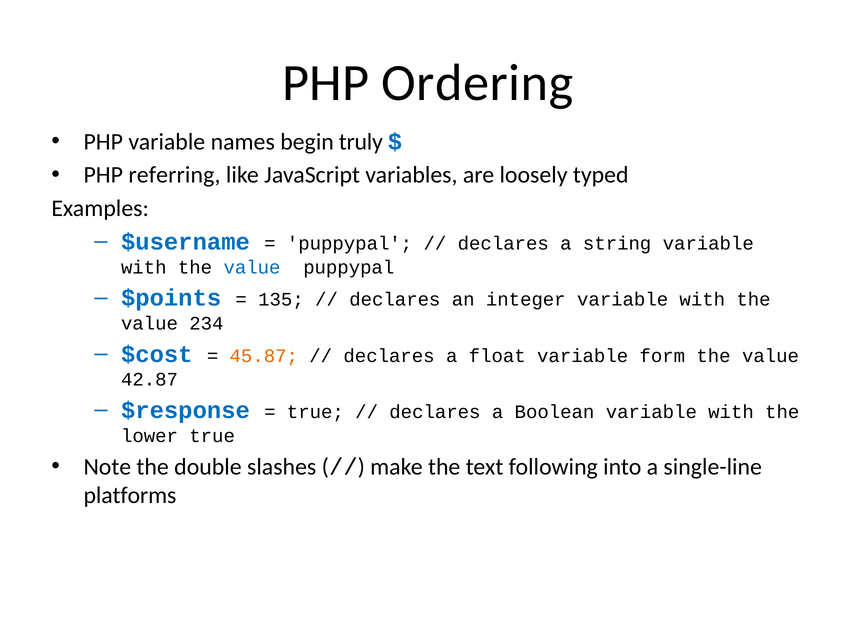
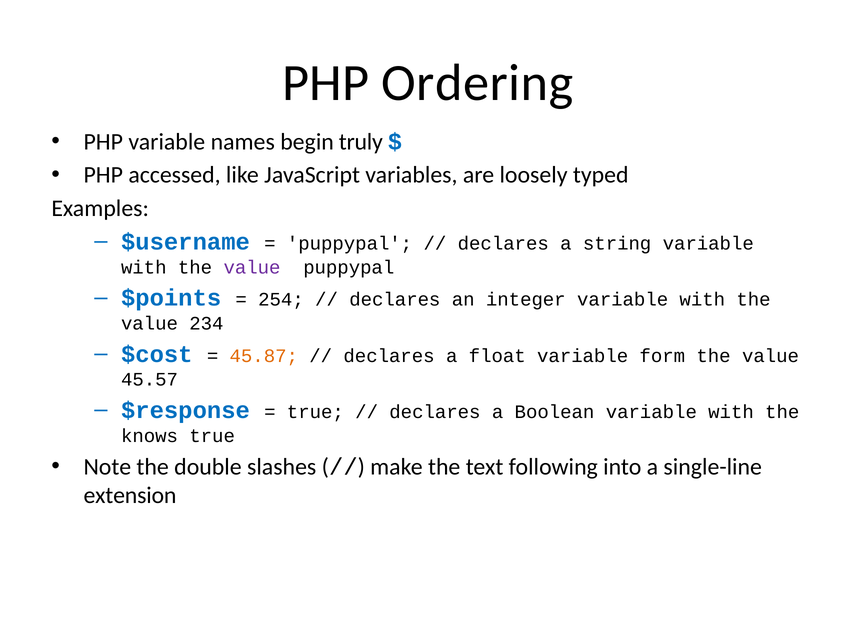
referring: referring -> accessed (174, 175)
value colour: blue -> purple (252, 267)
135: 135 -> 254 (281, 300)
42.87: 42.87 -> 45.57 (150, 379)
lower: lower -> knows (150, 436)
platforms: platforms -> extension (130, 495)
